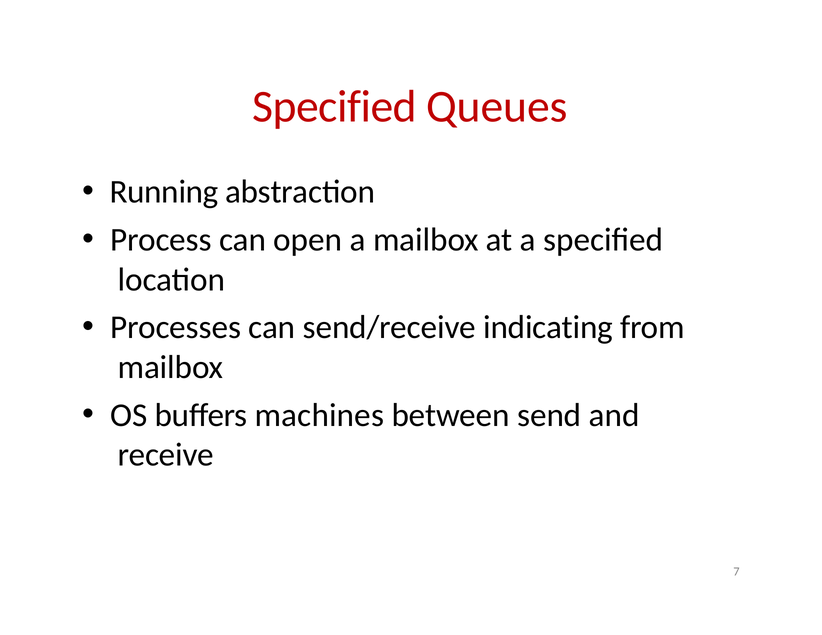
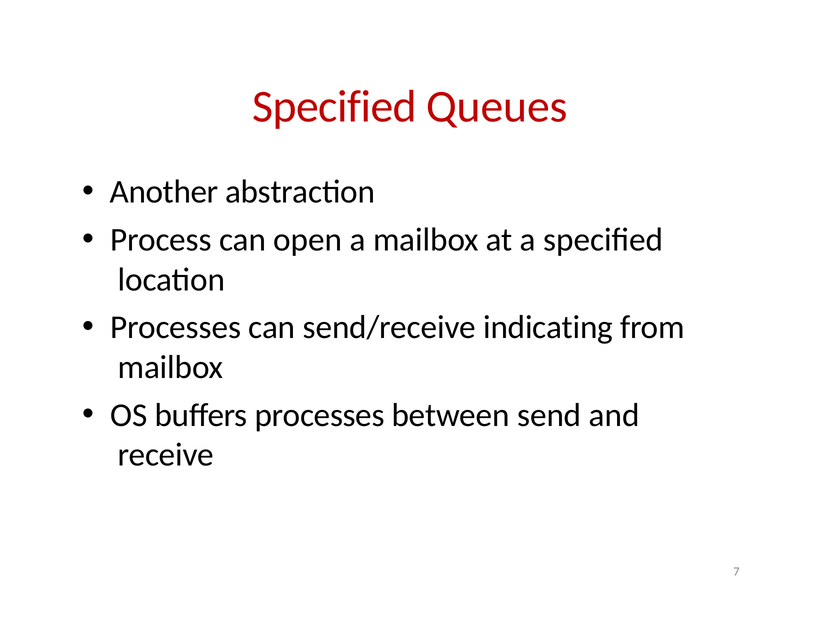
Running: Running -> Another (164, 192)
buffers machines: machines -> processes (320, 415)
